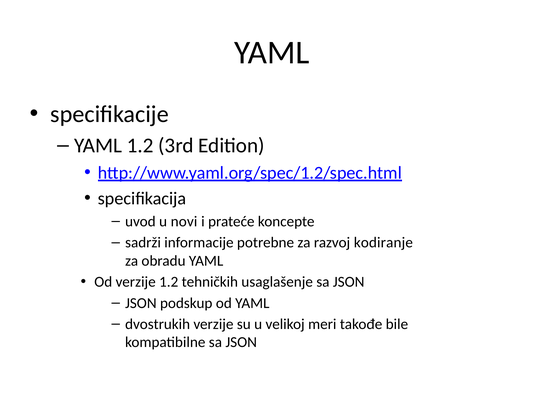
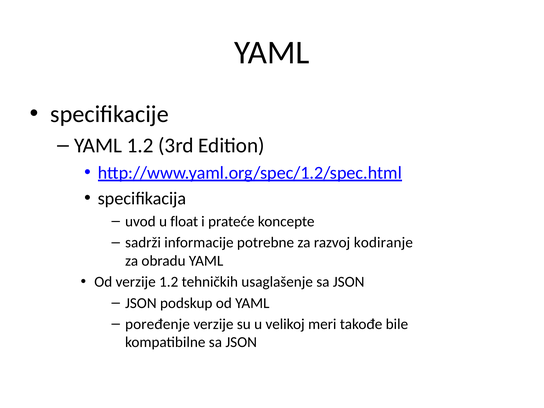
novi: novi -> float (184, 221)
dvostrukih: dvostrukih -> poređenje (157, 324)
